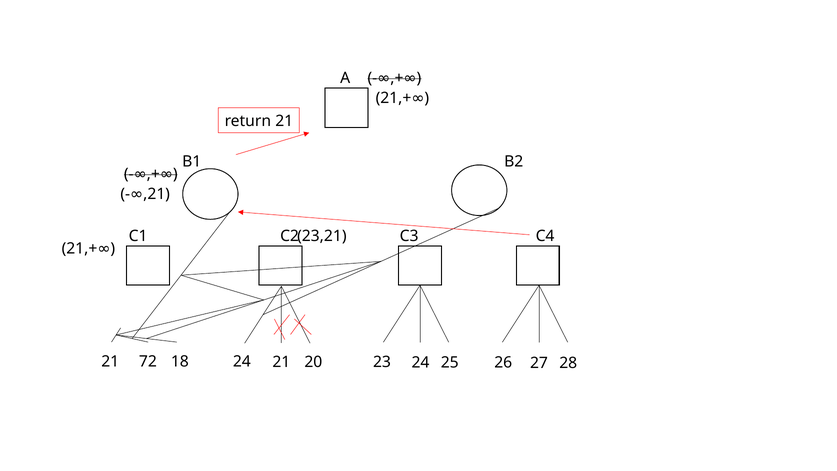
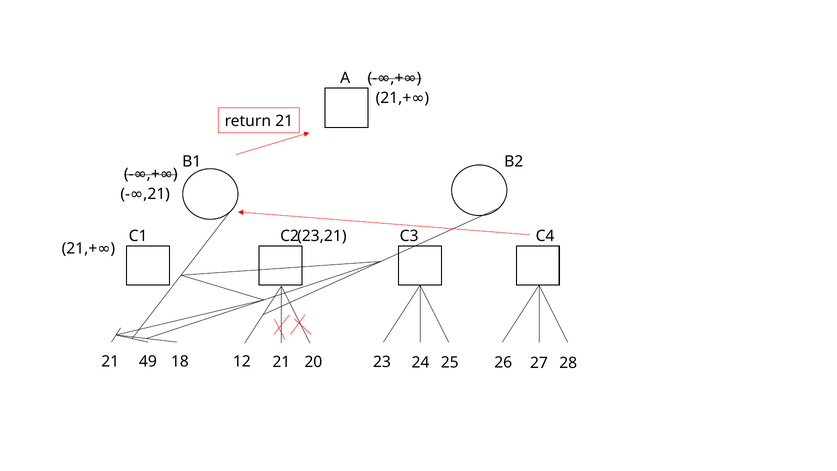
72: 72 -> 49 (148, 361)
18 24: 24 -> 12 (242, 362)
